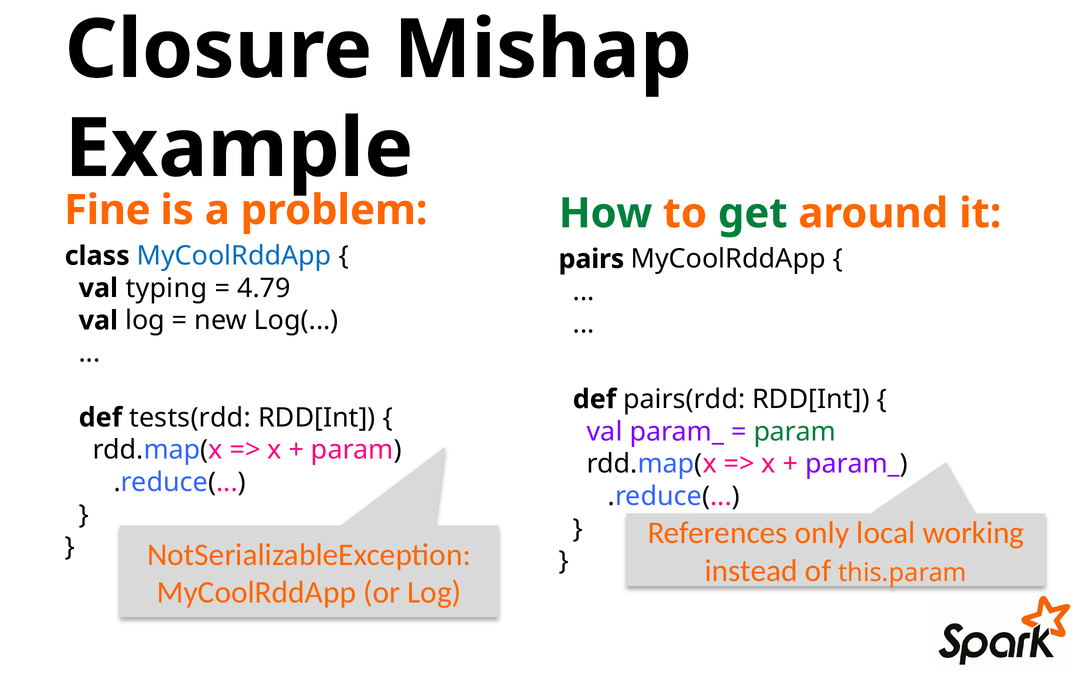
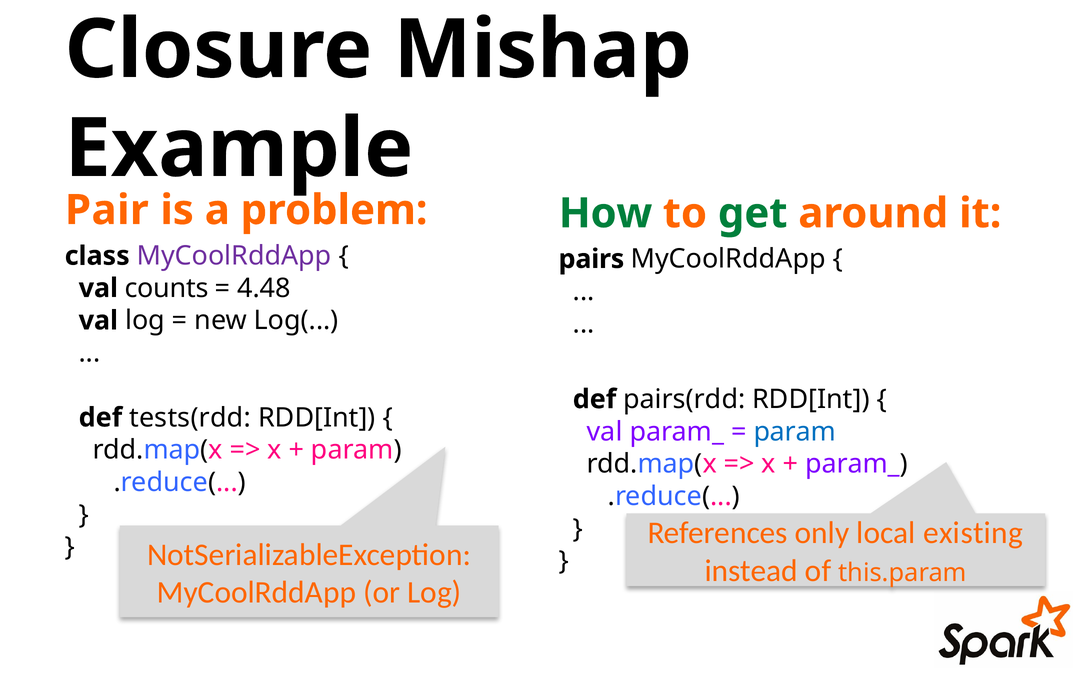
Fine: Fine -> Pair (107, 210)
MyCoolRddApp colour: blue -> purple (234, 256)
typing: typing -> counts (167, 288)
4.79: 4.79 -> 4.48 (264, 288)
param colour: green -> blue (795, 431)
working: working -> existing (973, 533)
